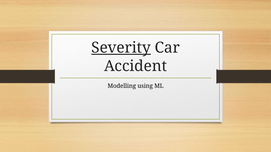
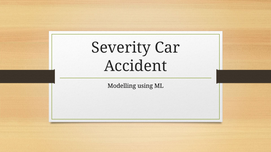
Severity underline: present -> none (121, 48)
